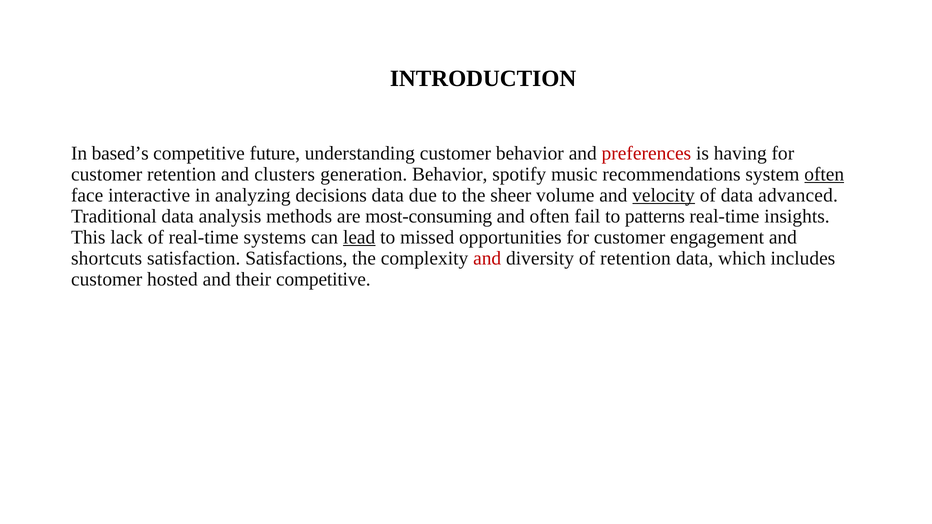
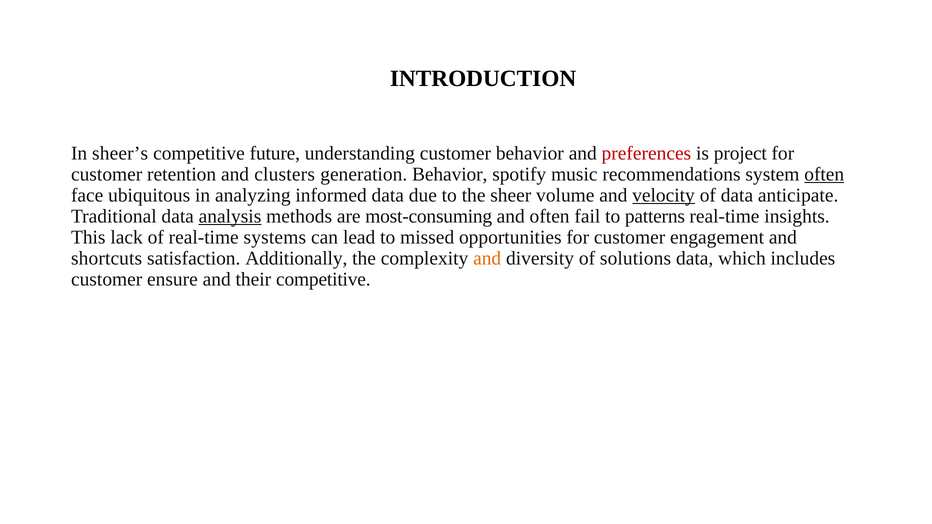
based’s: based’s -> sheer’s (120, 153)
having: having -> project (740, 153)
interactive: interactive -> ubiquitous (149, 195)
decisions: decisions -> informed (331, 195)
advanced: advanced -> anticipate (798, 195)
analysis underline: none -> present (230, 216)
lead underline: present -> none (359, 237)
Satisfactions: Satisfactions -> Additionally (296, 258)
and colour: red -> orange (487, 258)
of retention: retention -> solutions (636, 258)
hosted: hosted -> ensure (172, 279)
